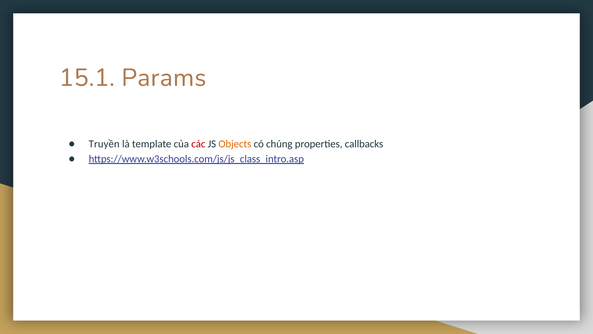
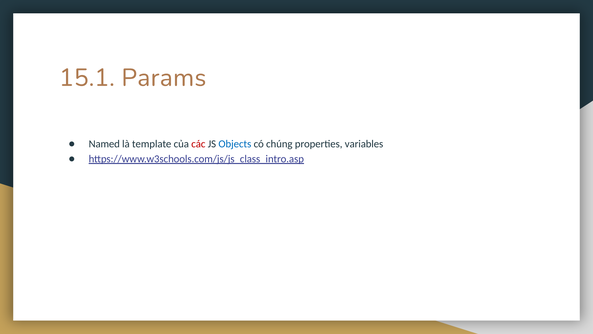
Truyền: Truyền -> Named (104, 144)
Objects colour: orange -> blue (235, 144)
callbacks: callbacks -> variables (364, 144)
